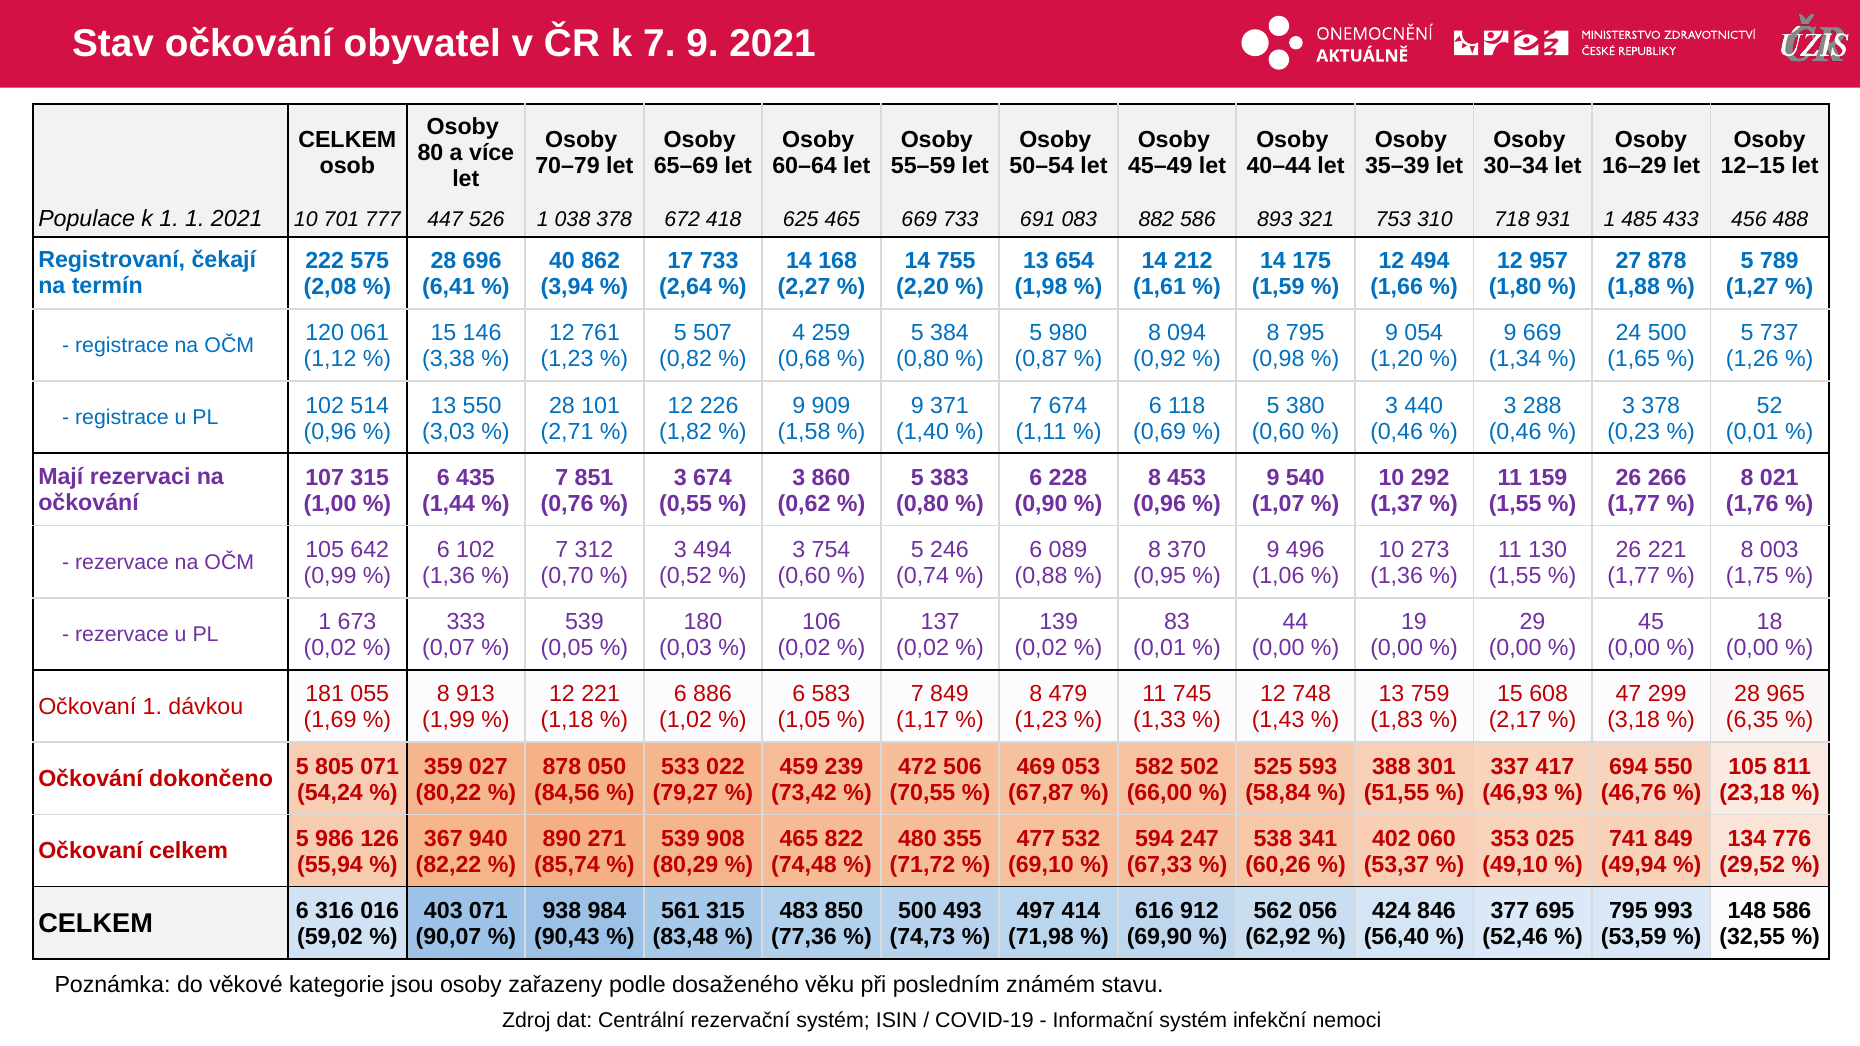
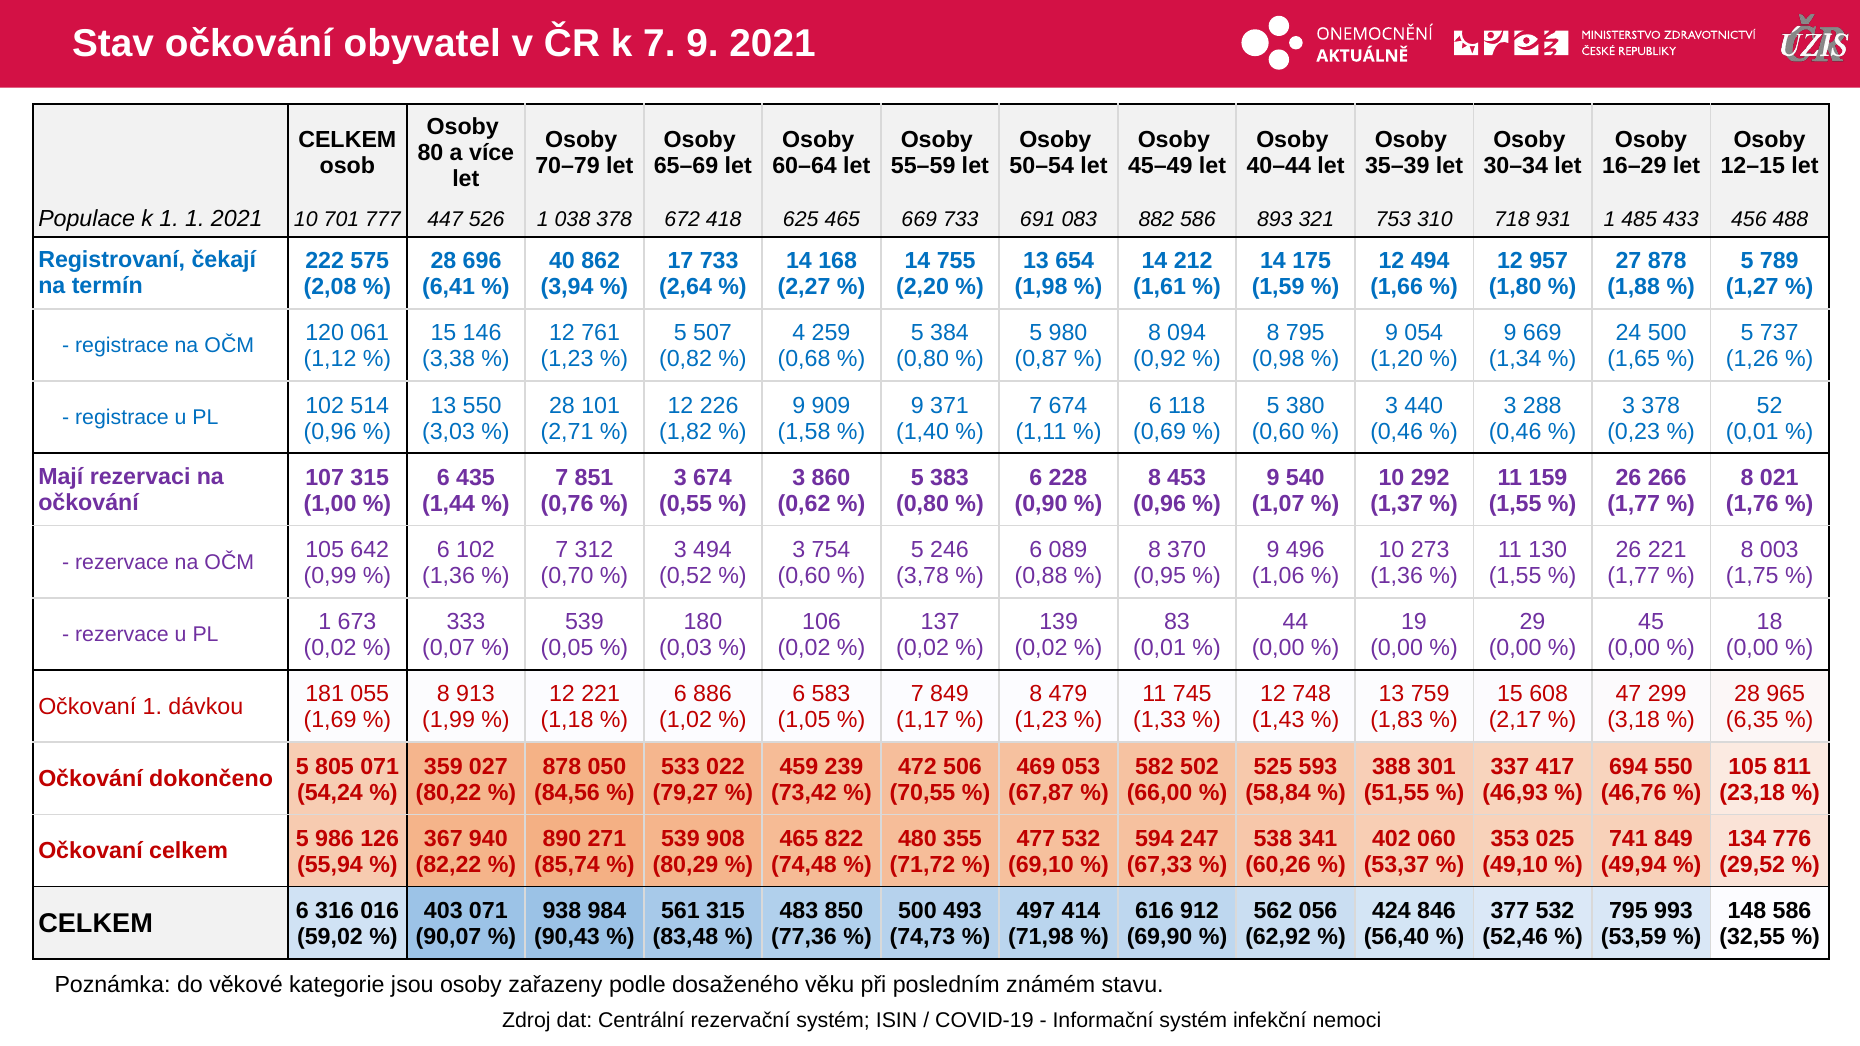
0,74: 0,74 -> 3,78 (923, 576)
377 695: 695 -> 532 (1555, 911)
